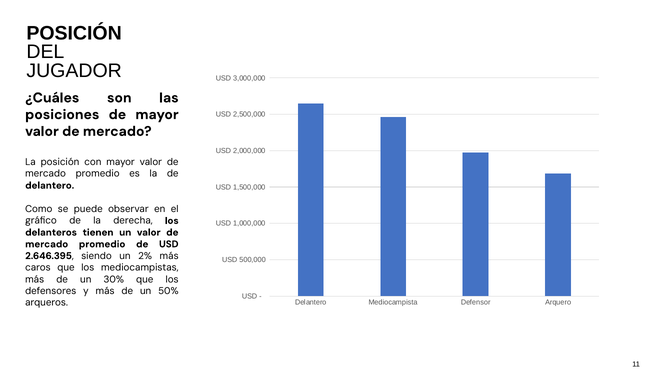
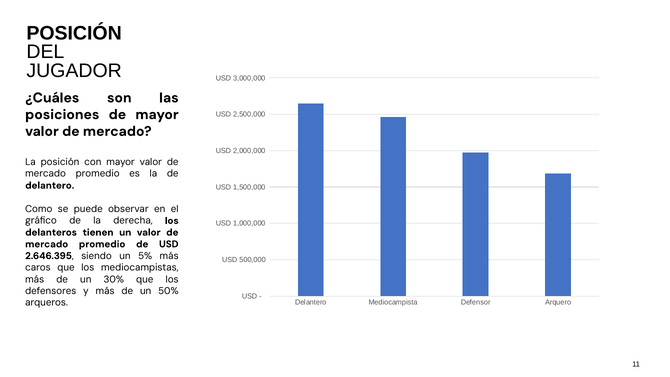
2%: 2% -> 5% (145, 256)
